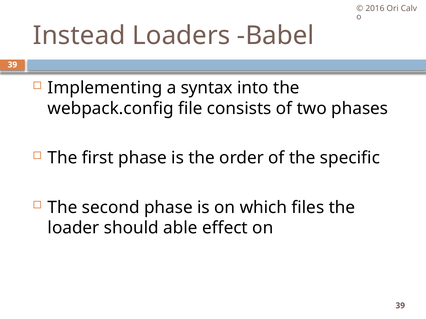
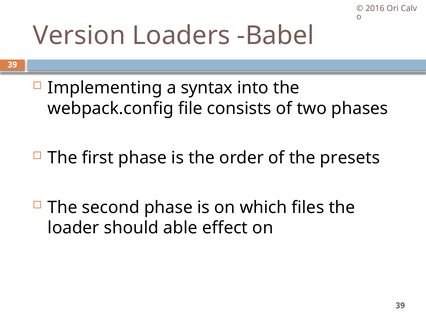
Instead: Instead -> Version (79, 36)
specific: specific -> presets (350, 158)
